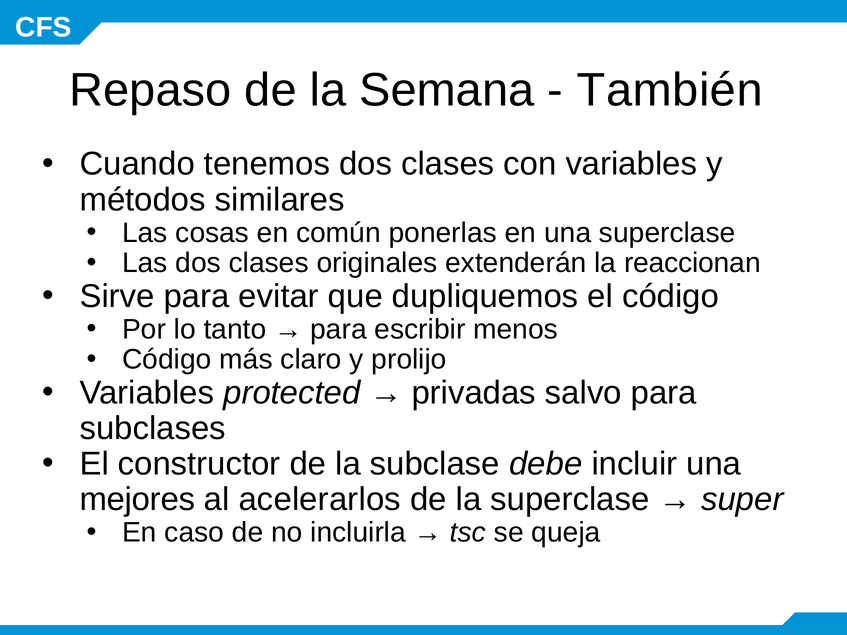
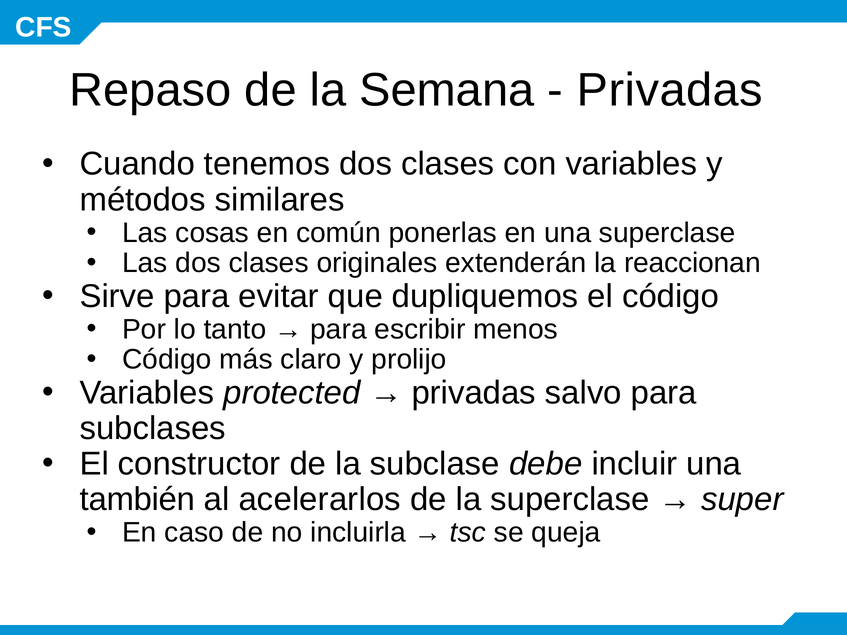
También: También -> Privadas (670, 90)
mejores: mejores -> también (137, 500)
